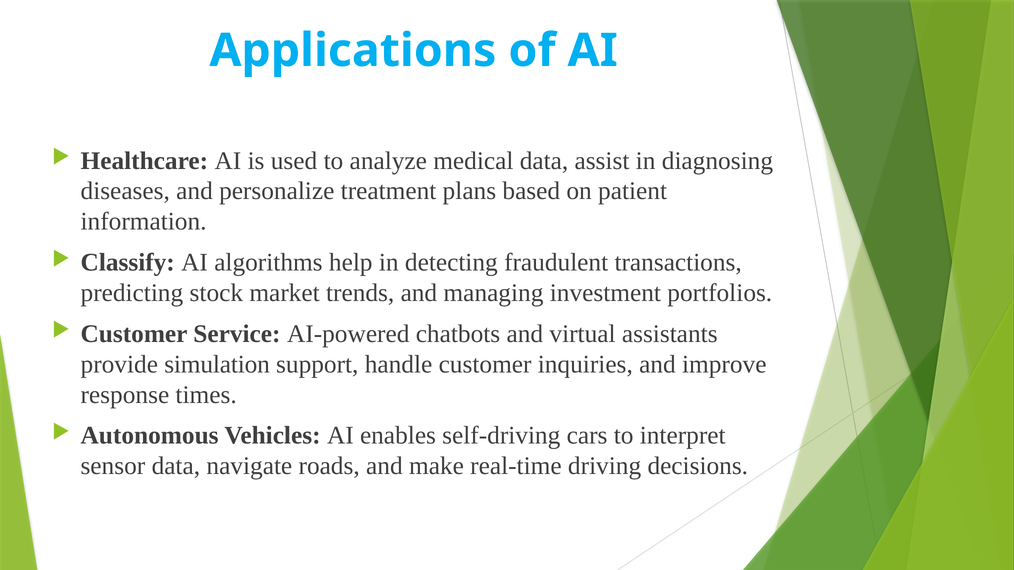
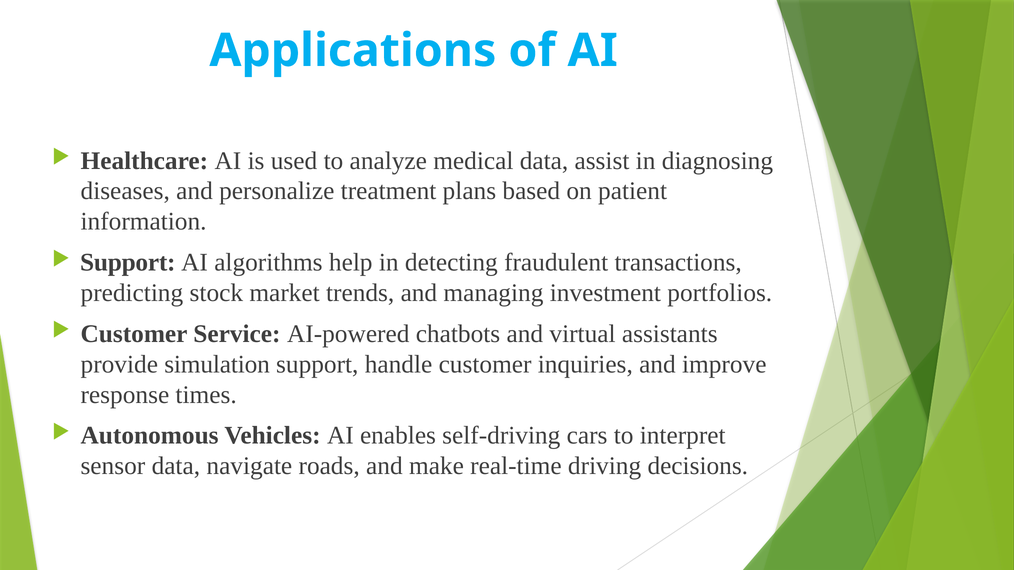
Classify: Classify -> Support (128, 263)
